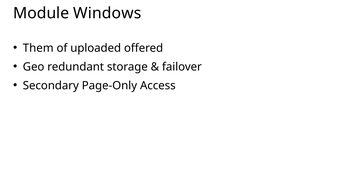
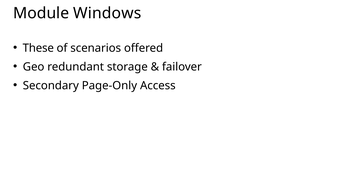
Them: Them -> These (38, 48)
uploaded: uploaded -> scenarios (96, 48)
